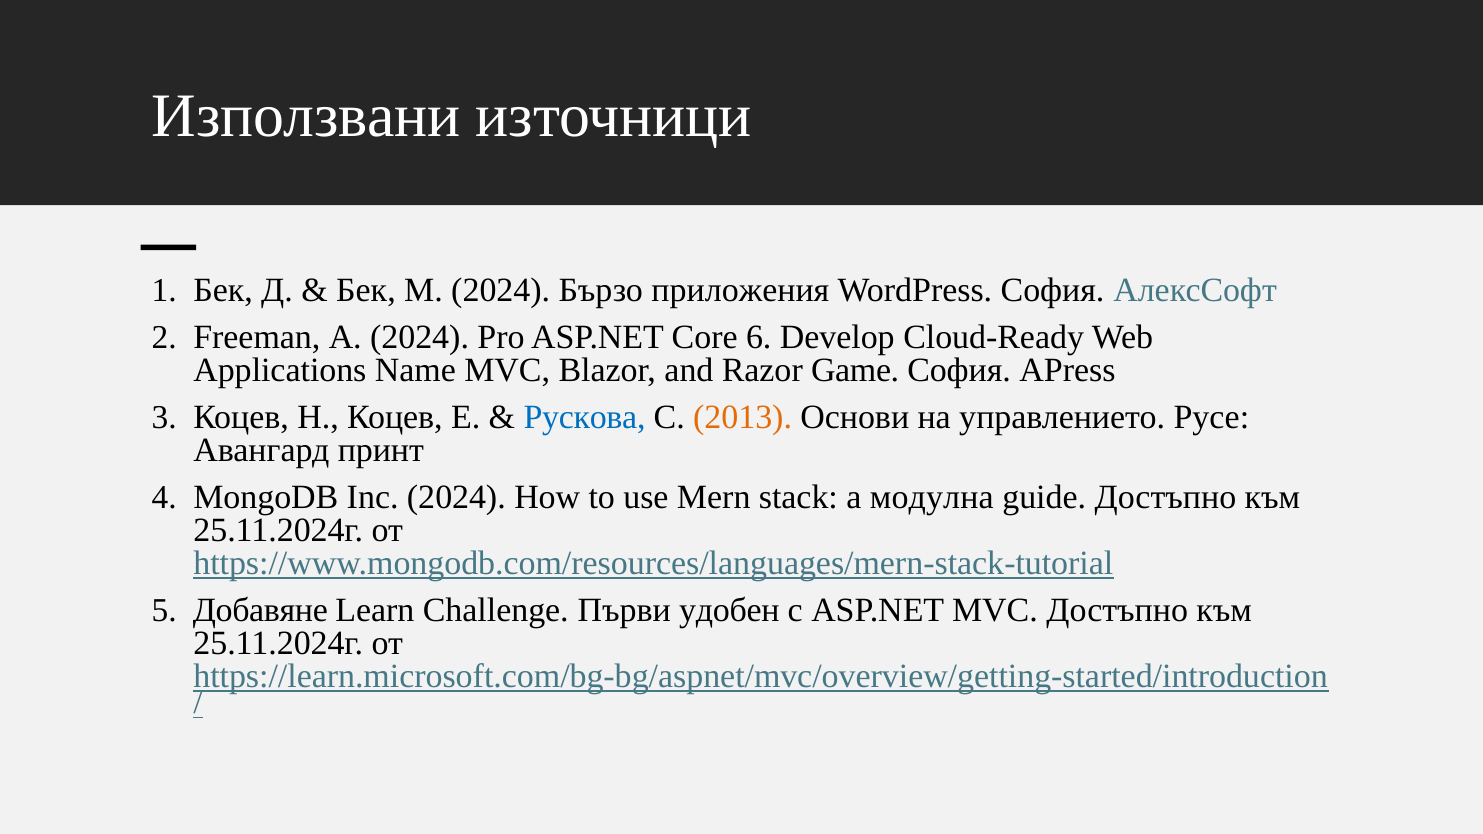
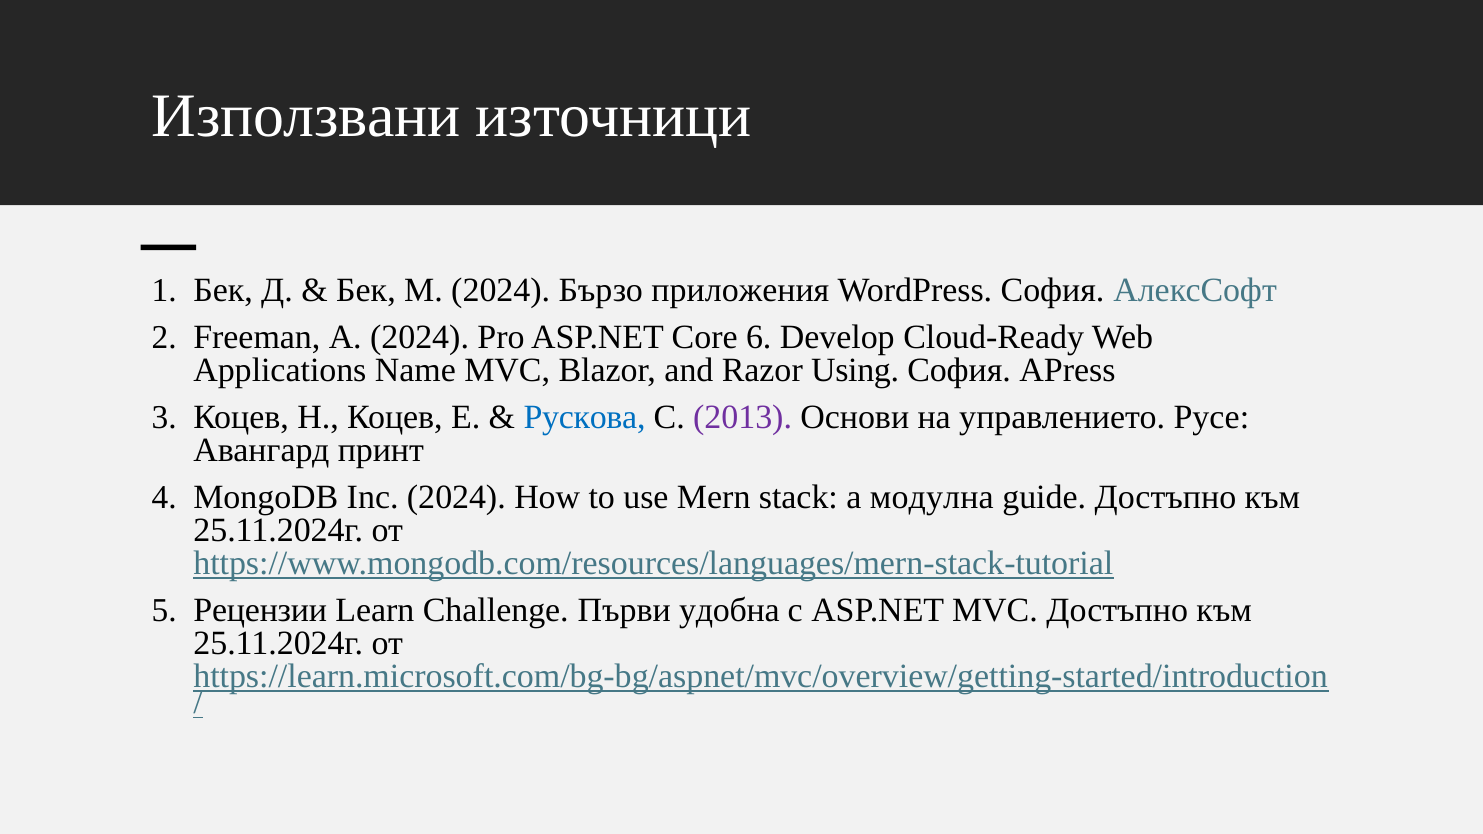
Game: Game -> Using (855, 370)
2013 colour: orange -> purple (743, 417)
Добавяне: Добавяне -> Рецензии (260, 610)
удобен: удобен -> удобна (729, 610)
